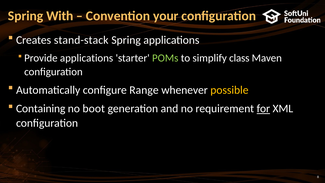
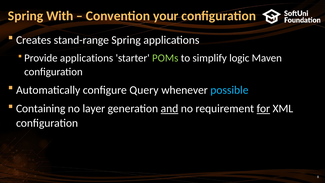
stand-stack: stand-stack -> stand-range (81, 40)
class: class -> logic (239, 58)
Range: Range -> Query (144, 90)
possible colour: yellow -> light blue (229, 90)
boot: boot -> layer (94, 109)
and underline: none -> present (169, 109)
